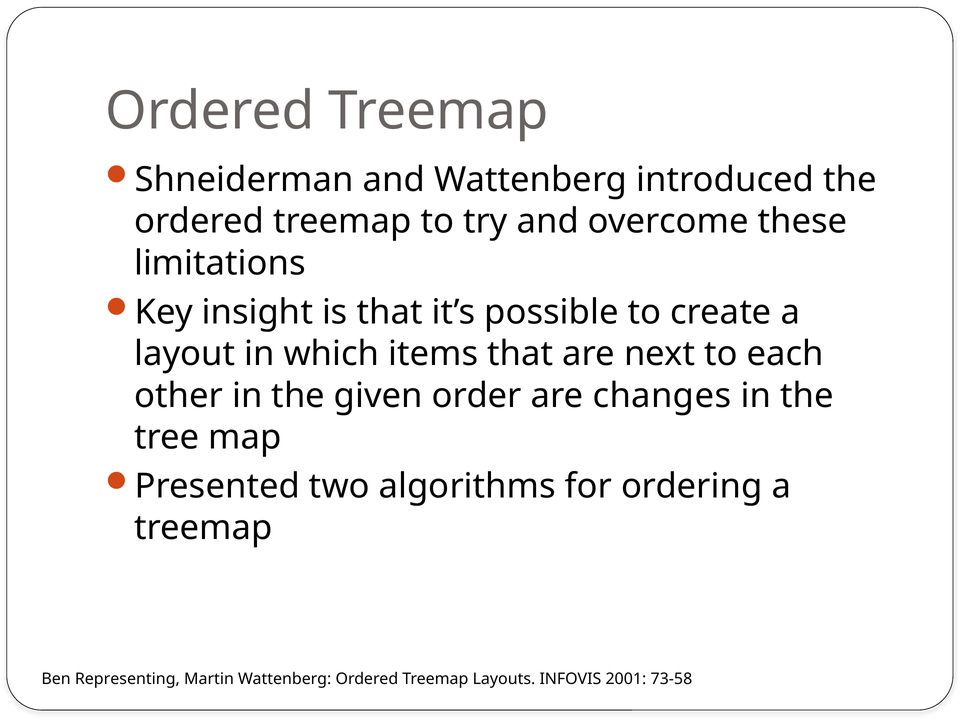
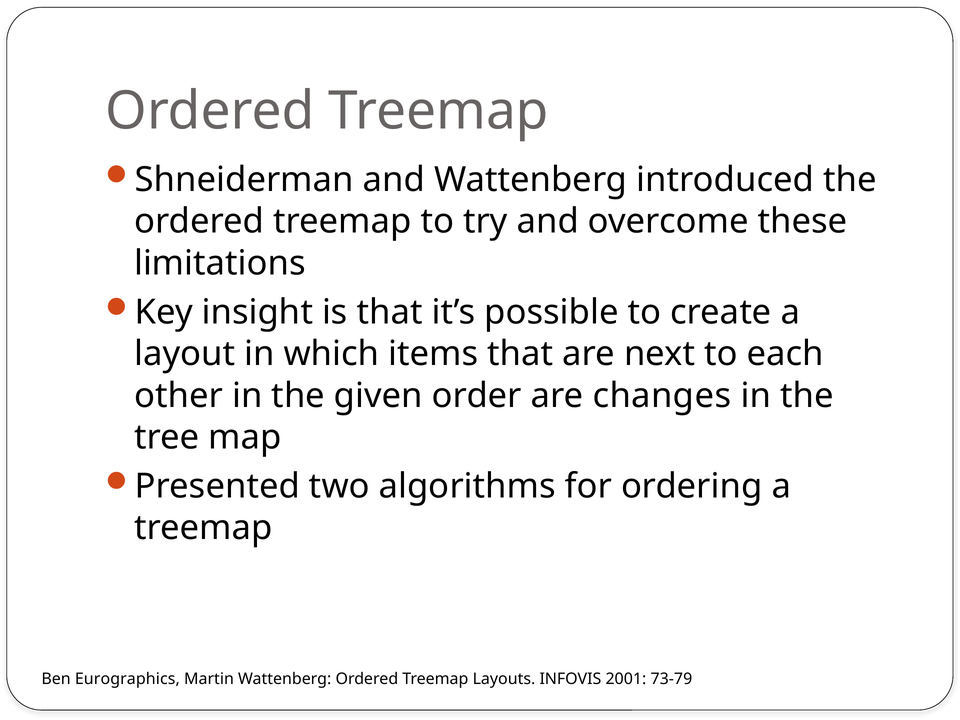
Representing: Representing -> Eurographics (127, 679)
73-58: 73-58 -> 73-79 (671, 679)
